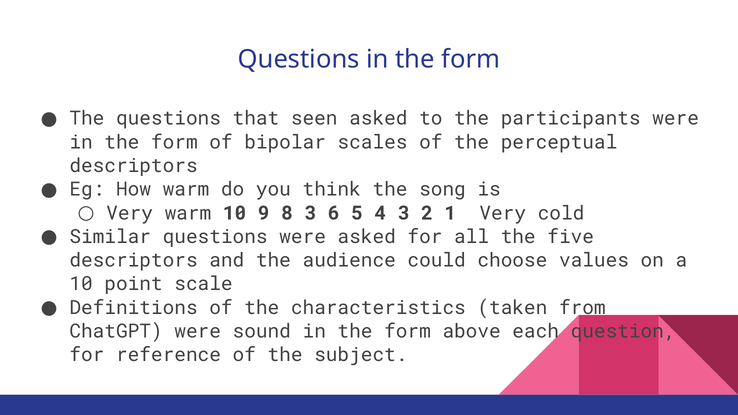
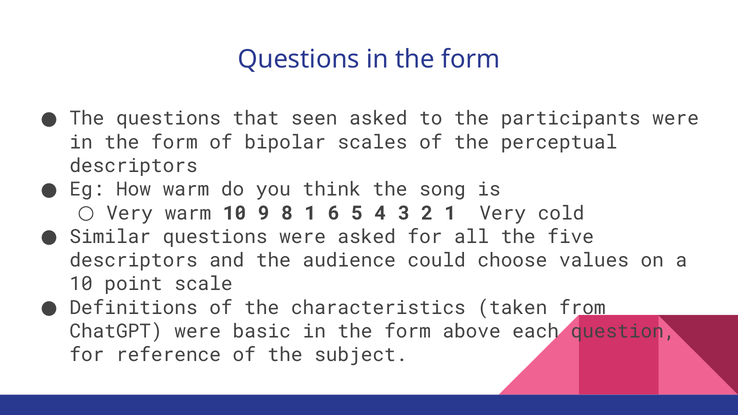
8 3: 3 -> 1 (310, 213)
sound: sound -> basic (262, 331)
